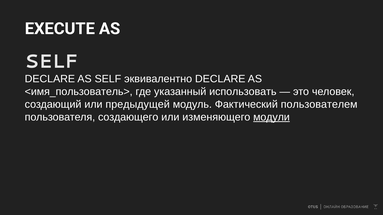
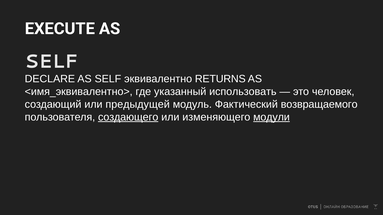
эквивалентно DECLARE: DECLARE -> RETURNS (220, 79)
<имя_пользователь>: <имя_пользователь> -> <имя_эквивалентно> (79, 92)
пользователем: пользователем -> возвращаемого (319, 105)
создающего underline: none -> present (128, 117)
